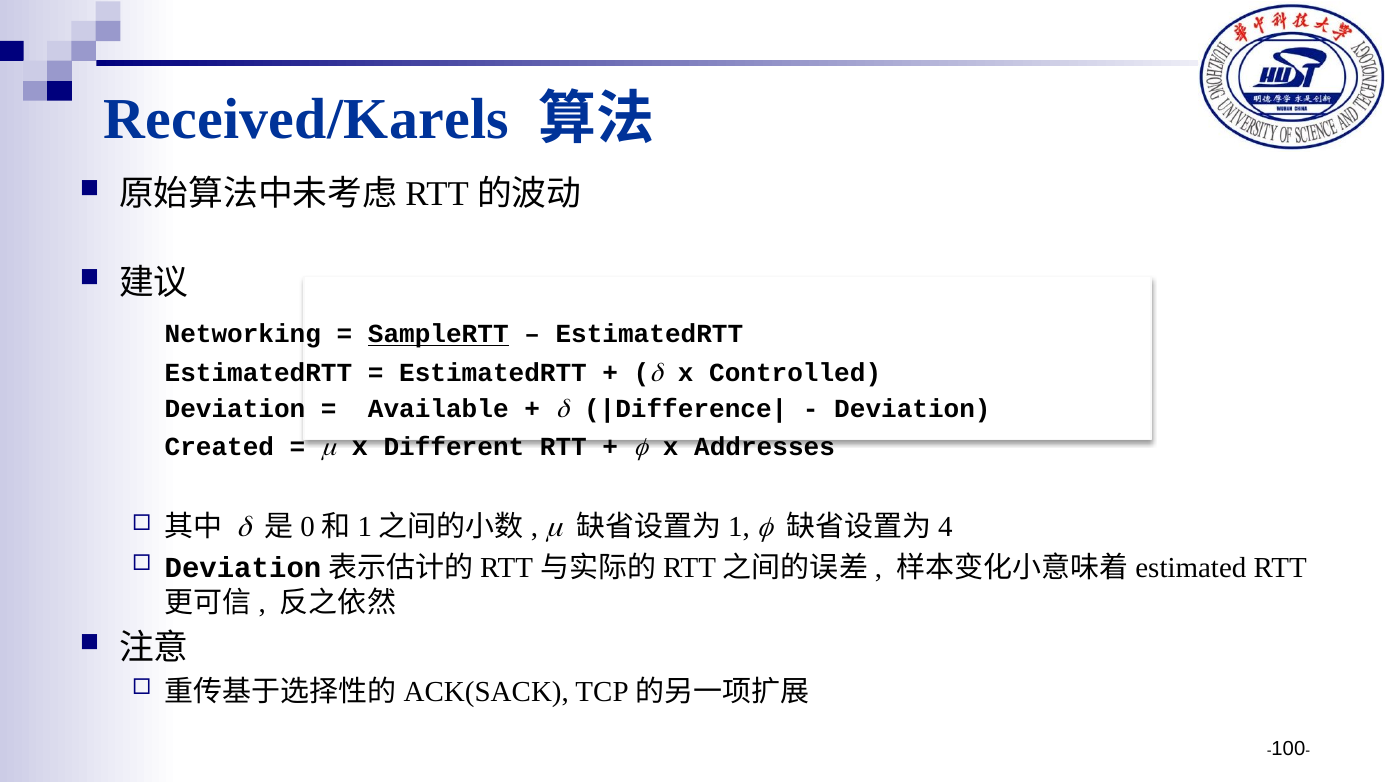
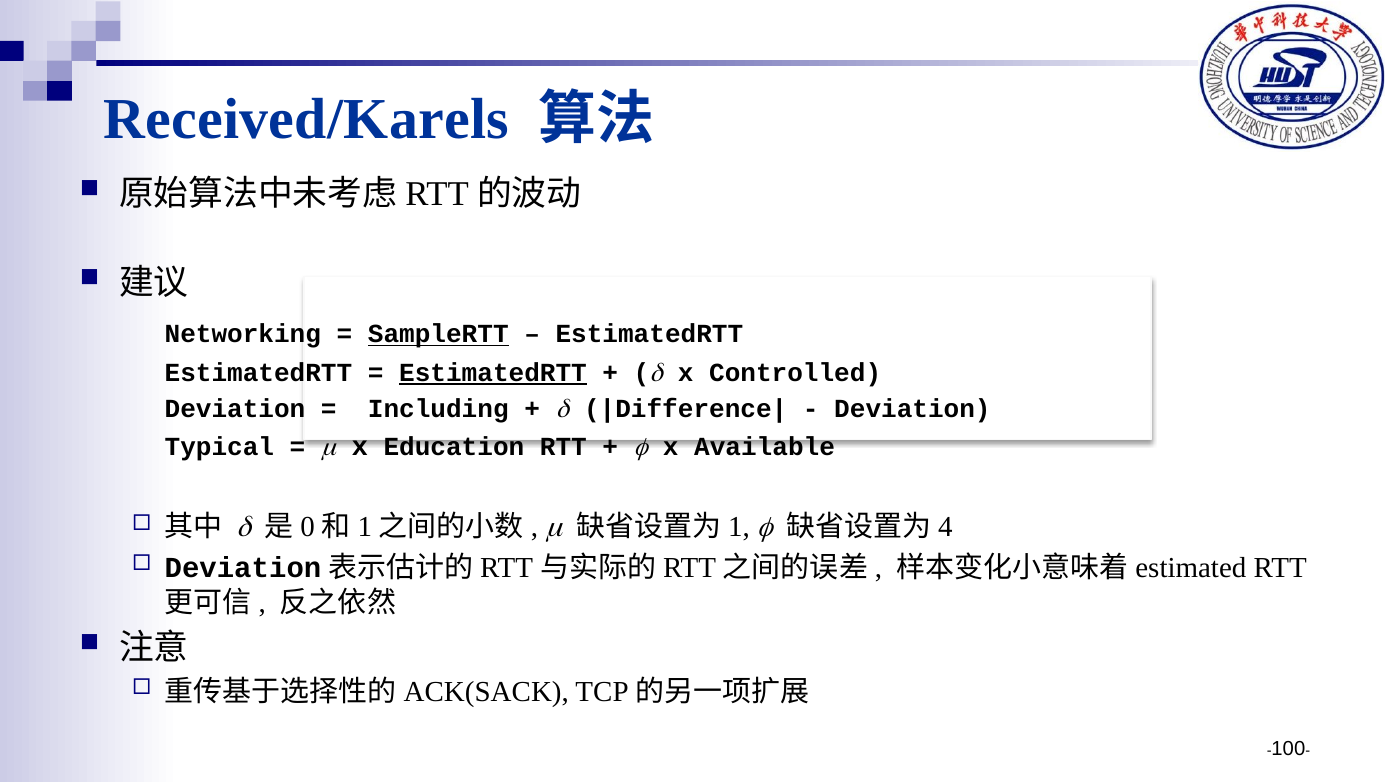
EstimatedRTT underline: none -> present (493, 372)
Available: Available -> Including (438, 409)
Created: Created -> Typical (219, 447)
Different: Different -> Education (454, 447)
Addresses: Addresses -> Available (765, 447)
